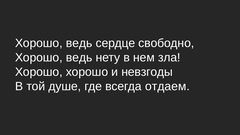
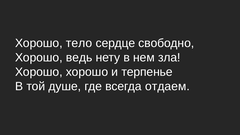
ведь: ведь -> тело (79, 43)
невзгоды: невзгоды -> терпенье (147, 72)
